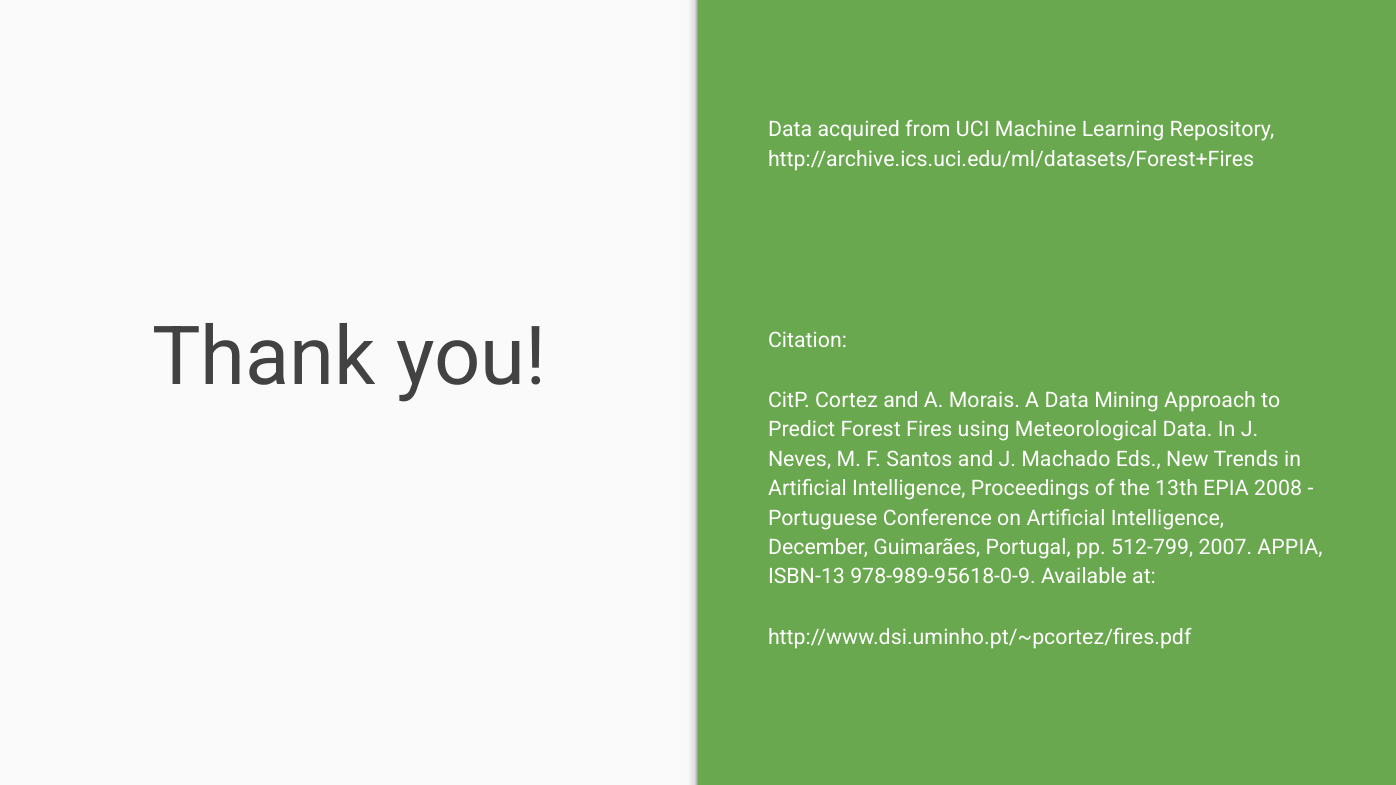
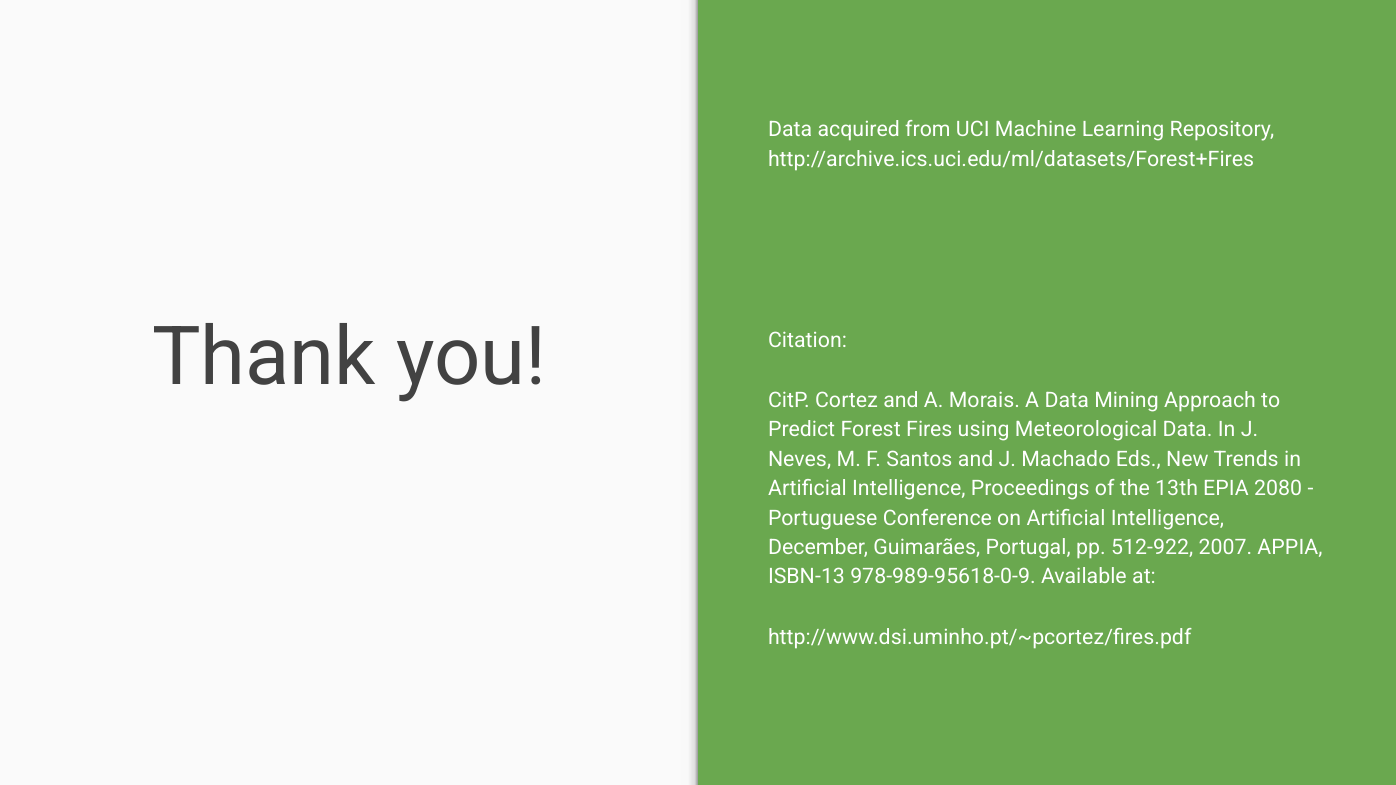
2008: 2008 -> 2080 (1278, 489)
512-799: 512-799 -> 512-922 (1152, 548)
